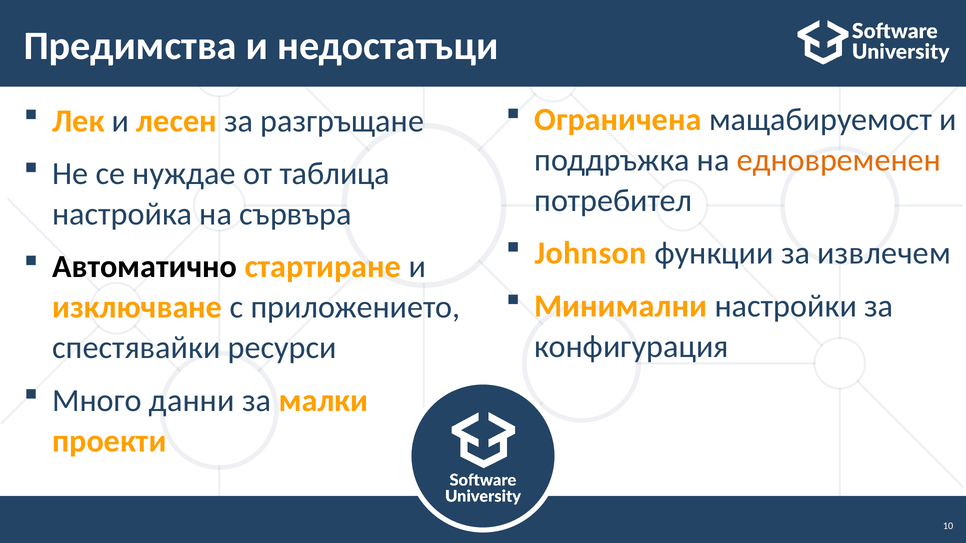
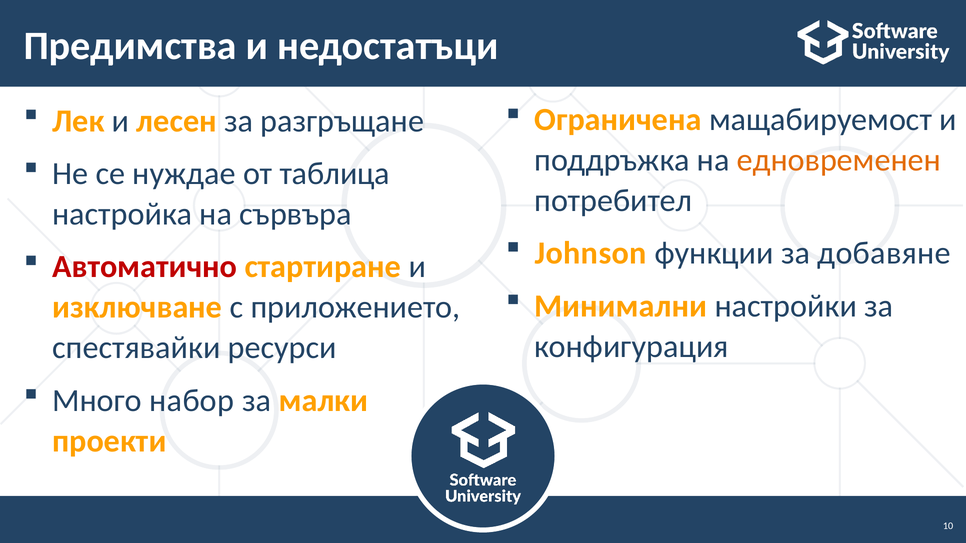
извлечем: извлечем -> добавяне (884, 254)
Автоматично colour: black -> red (145, 267)
данни: данни -> набор (192, 401)
